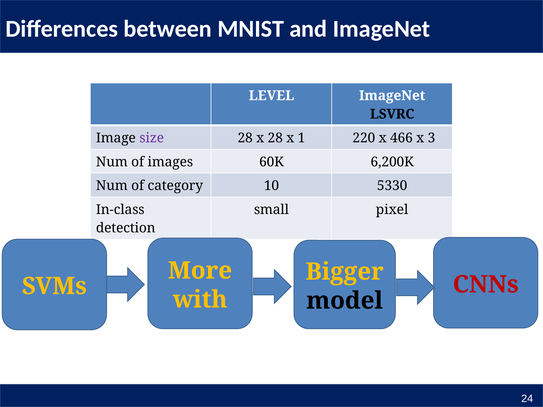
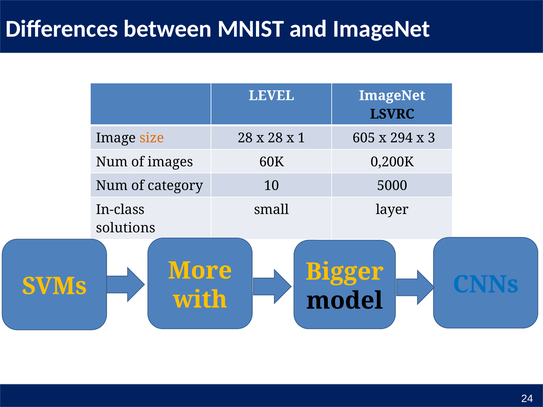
size colour: purple -> orange (152, 138)
220: 220 -> 605 (364, 138)
466: 466 -> 294 (401, 138)
6,200K: 6,200K -> 0,200K (392, 162)
5330: 5330 -> 5000 (392, 186)
pixel: pixel -> layer (392, 210)
detection: detection -> solutions (126, 228)
CNNs colour: red -> blue (486, 285)
